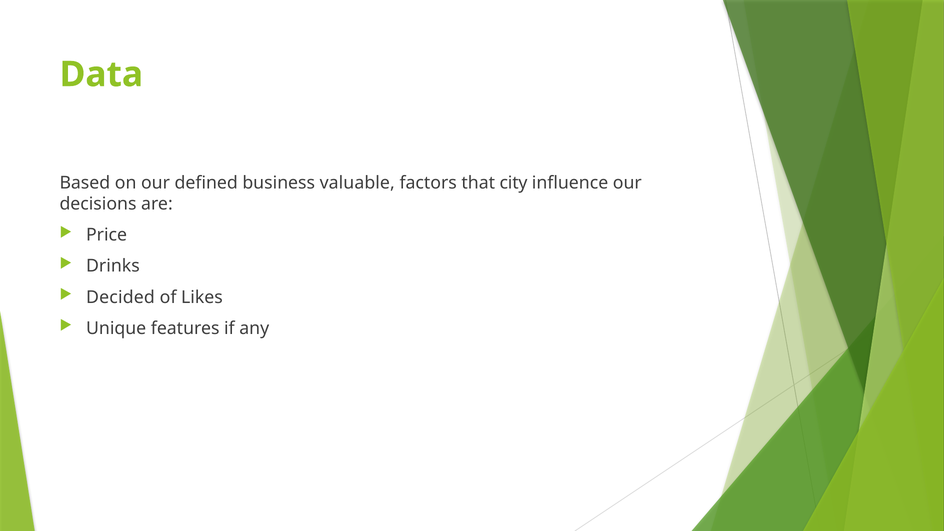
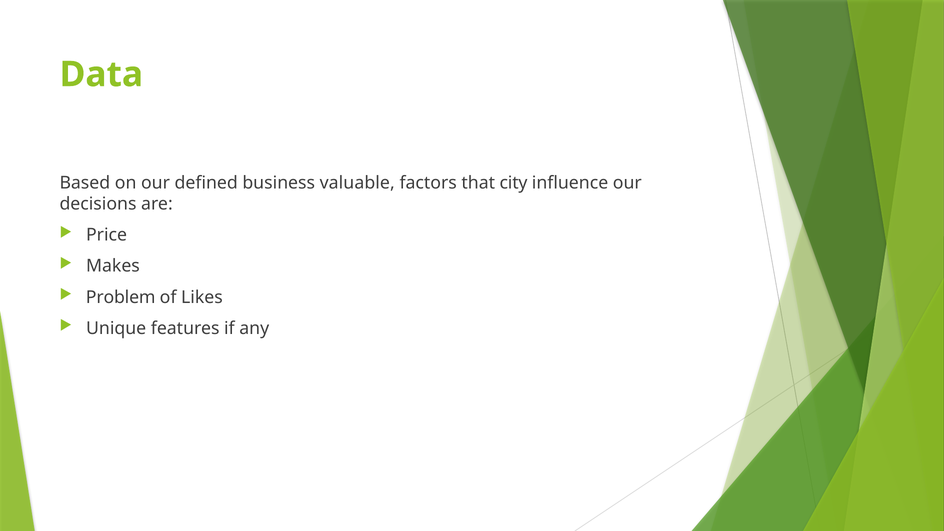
Drinks: Drinks -> Makes (113, 266)
Decided: Decided -> Problem (121, 297)
